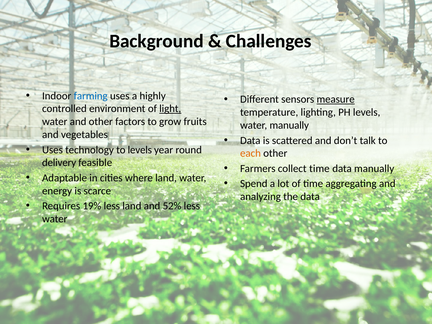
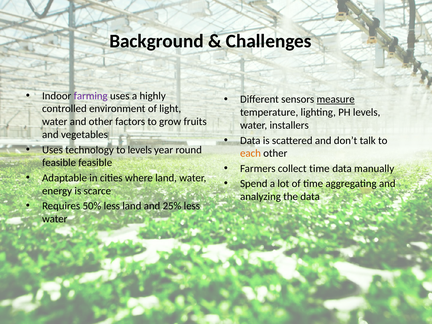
farming colour: blue -> purple (91, 96)
light underline: present -> none (170, 109)
water manually: manually -> installers (289, 125)
delivery: delivery -> feasible (59, 163)
19%: 19% -> 50% (92, 206)
52%: 52% -> 25% (172, 206)
